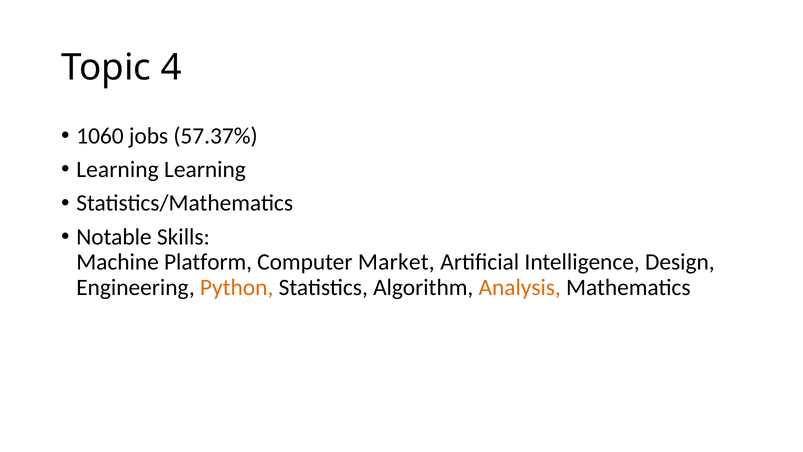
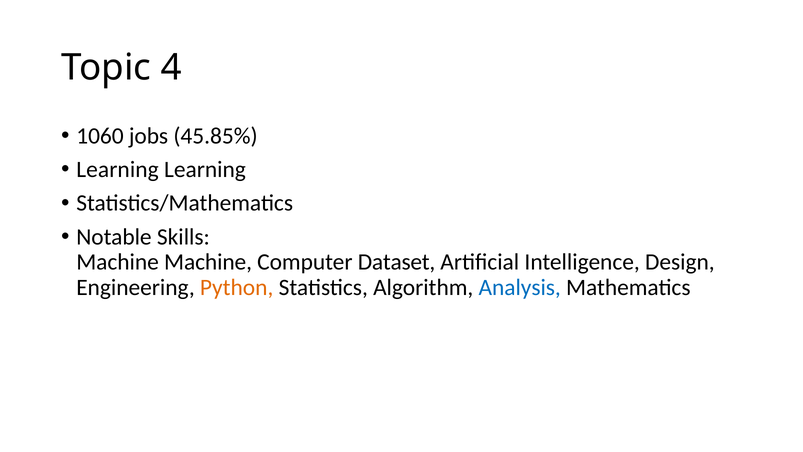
57.37%: 57.37% -> 45.85% (216, 136)
Machine Platform: Platform -> Machine (208, 262)
Market: Market -> Dataset (397, 262)
Analysis colour: orange -> blue (520, 287)
